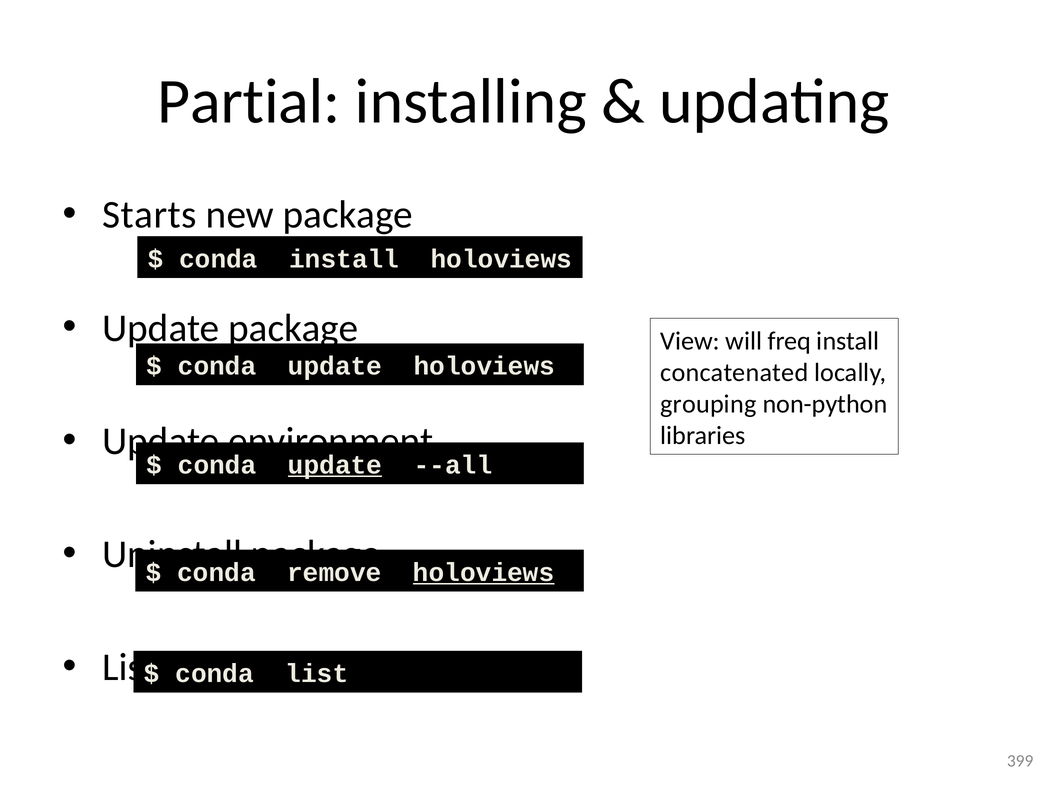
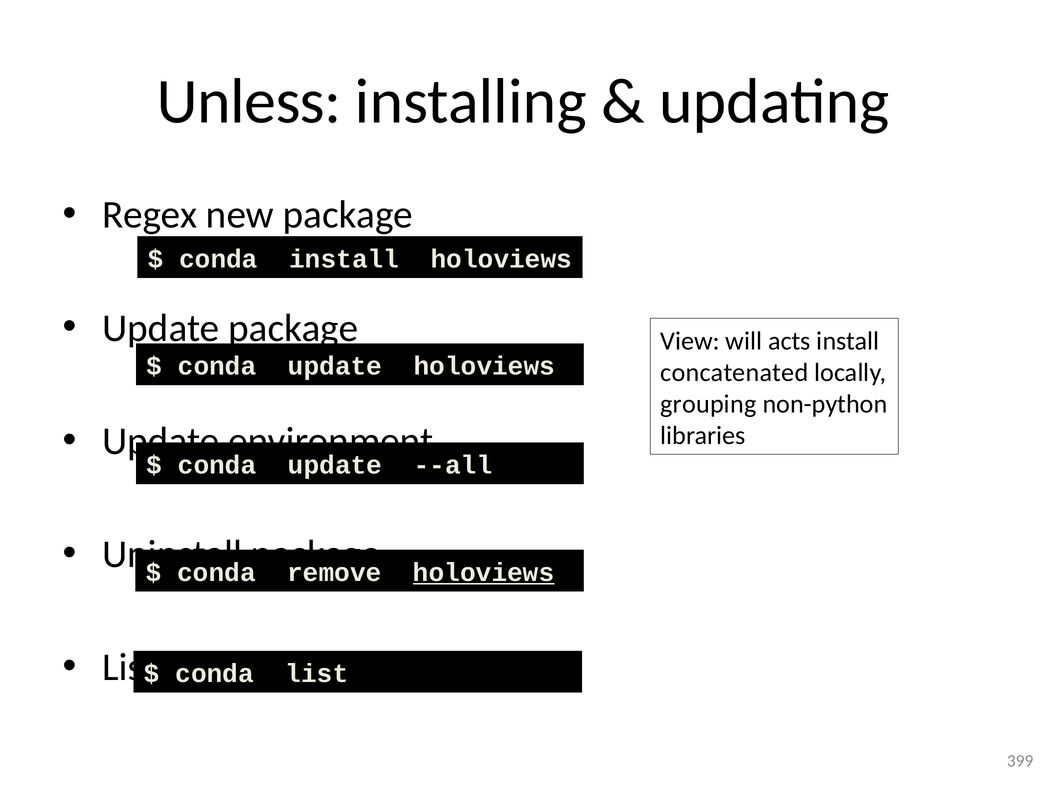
Partial: Partial -> Unless (249, 101)
Starts: Starts -> Regex (150, 215)
freq: freq -> acts (789, 341)
update underline: present -> none (335, 465)
